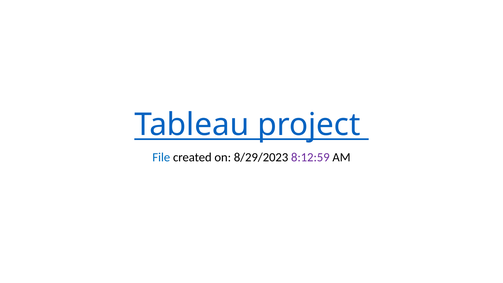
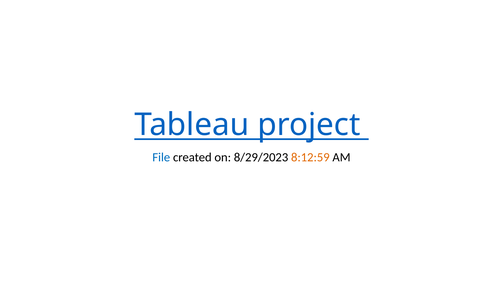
8:12:59 colour: purple -> orange (310, 157)
